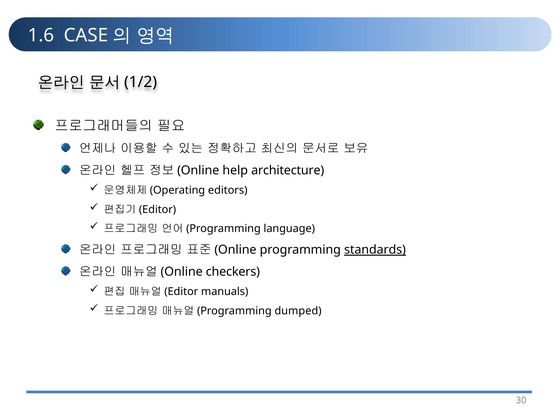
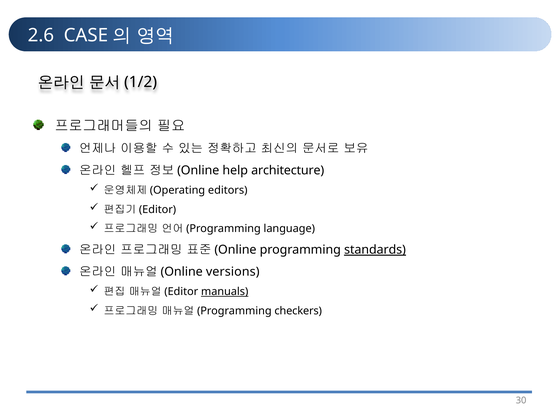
1.6: 1.6 -> 2.6 (41, 35)
checkers: checkers -> versions (233, 272)
manuals underline: none -> present (225, 292)
dumped: dumped -> checkers (298, 311)
